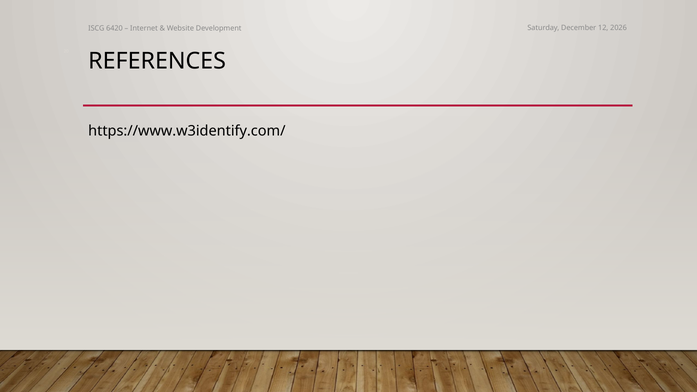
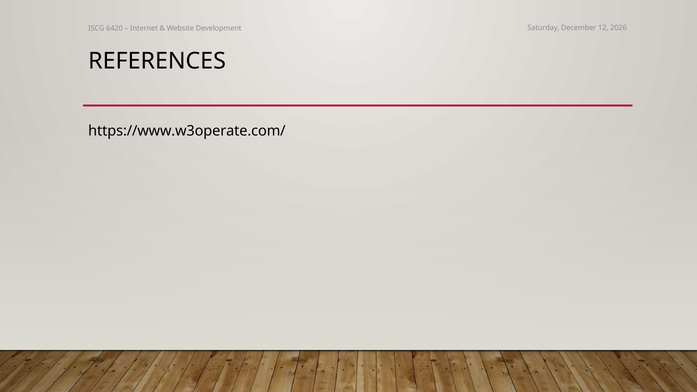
https://www.w3identify.com/: https://www.w3identify.com/ -> https://www.w3operate.com/ (187, 131)
